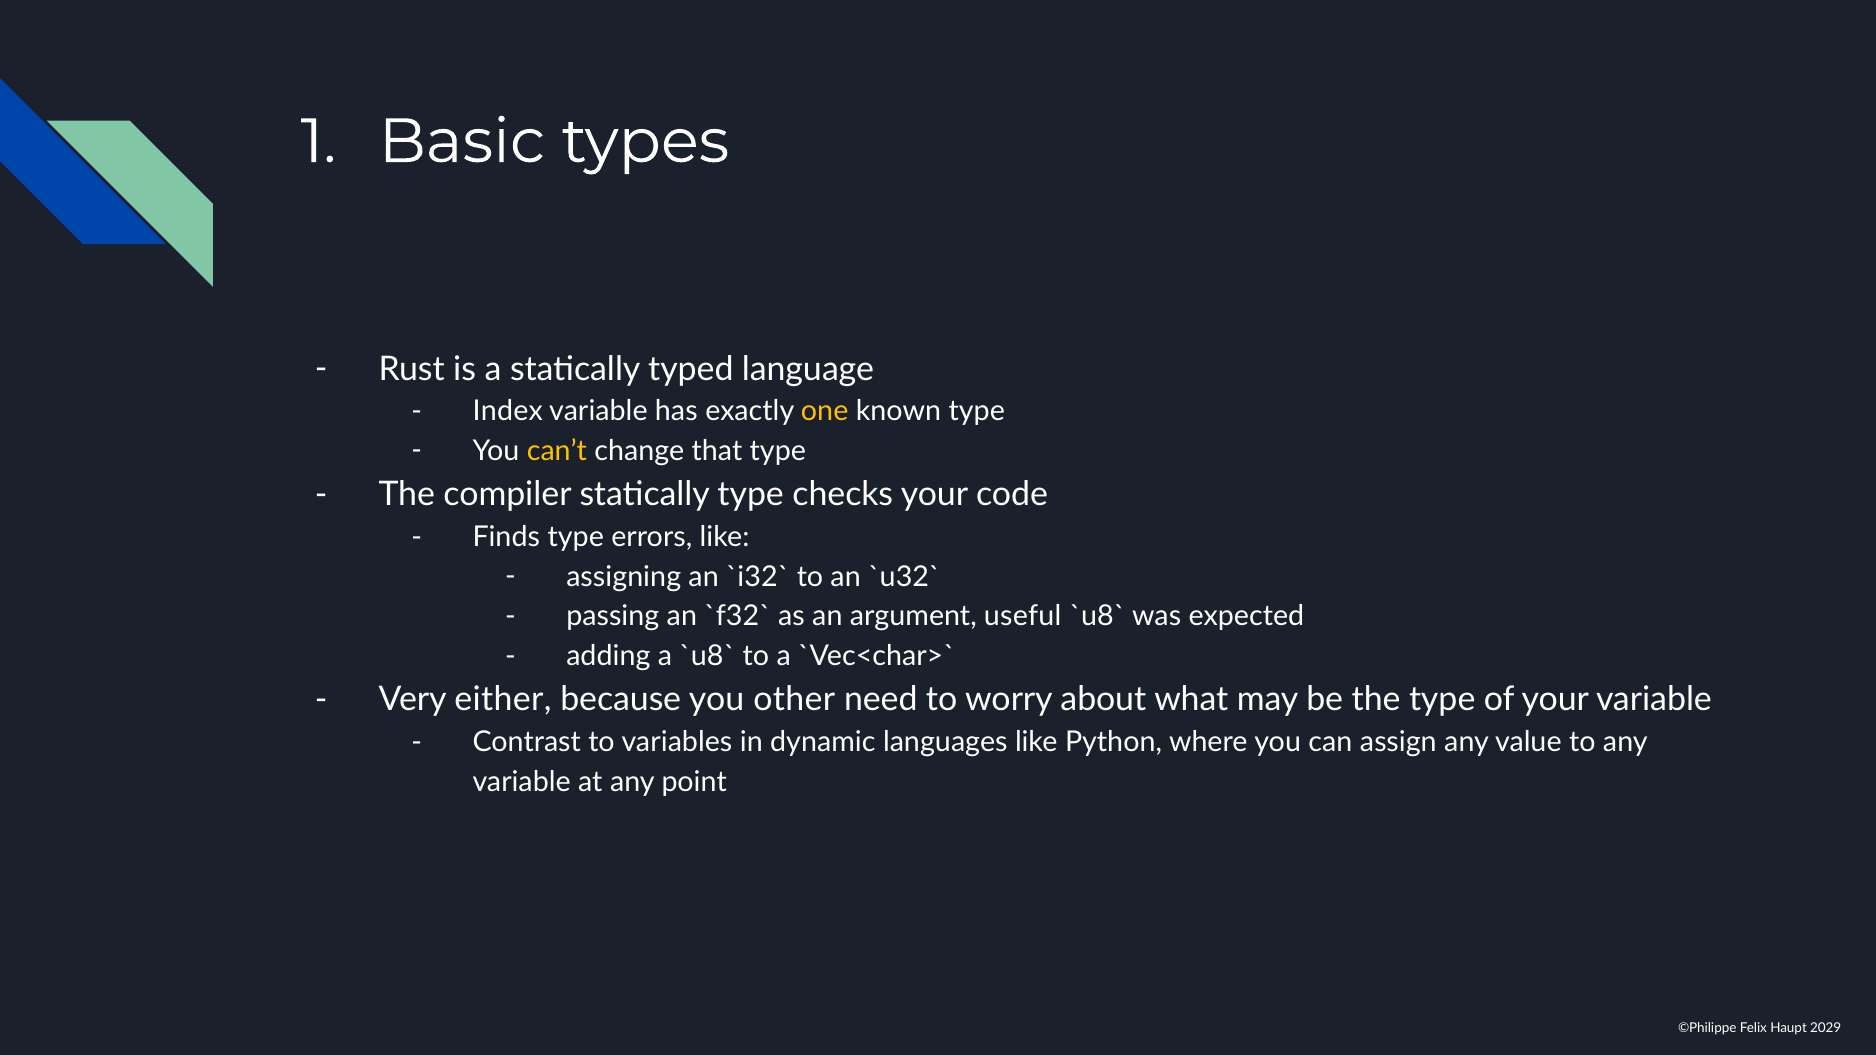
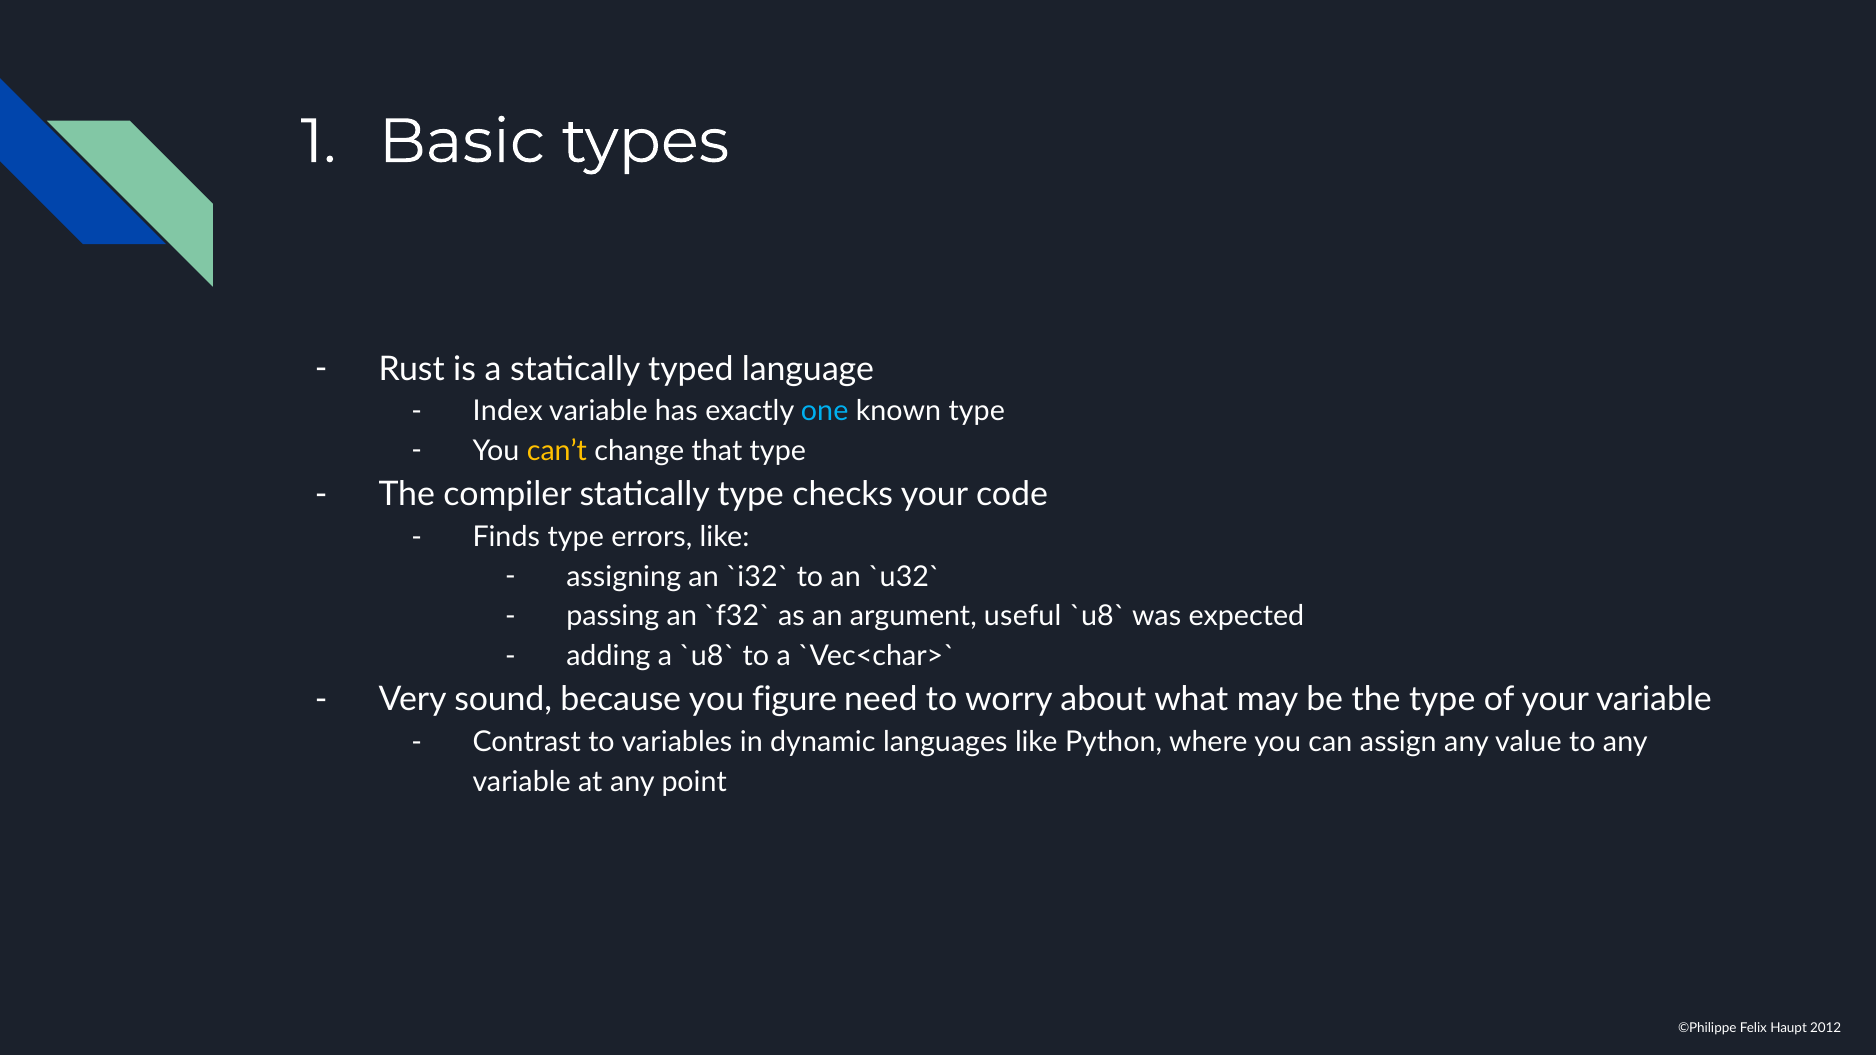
one colour: yellow -> light blue (825, 411)
either: either -> sound (503, 700)
other: other -> figure (795, 700)
2029: 2029 -> 2012 (1826, 1028)
